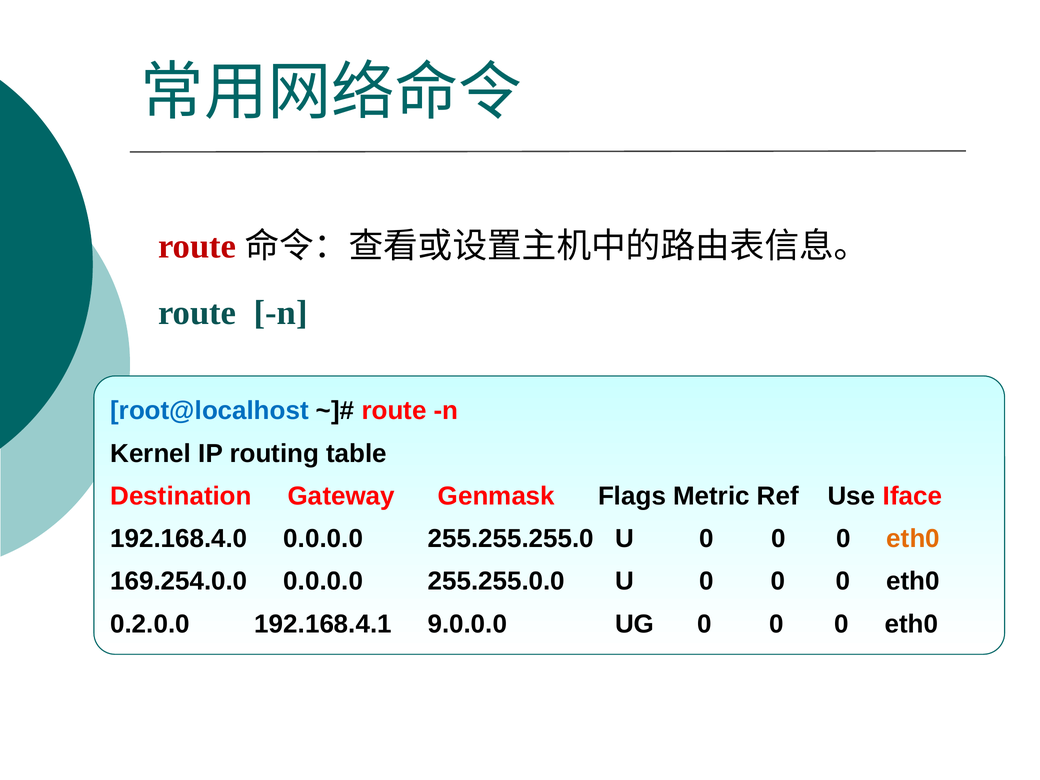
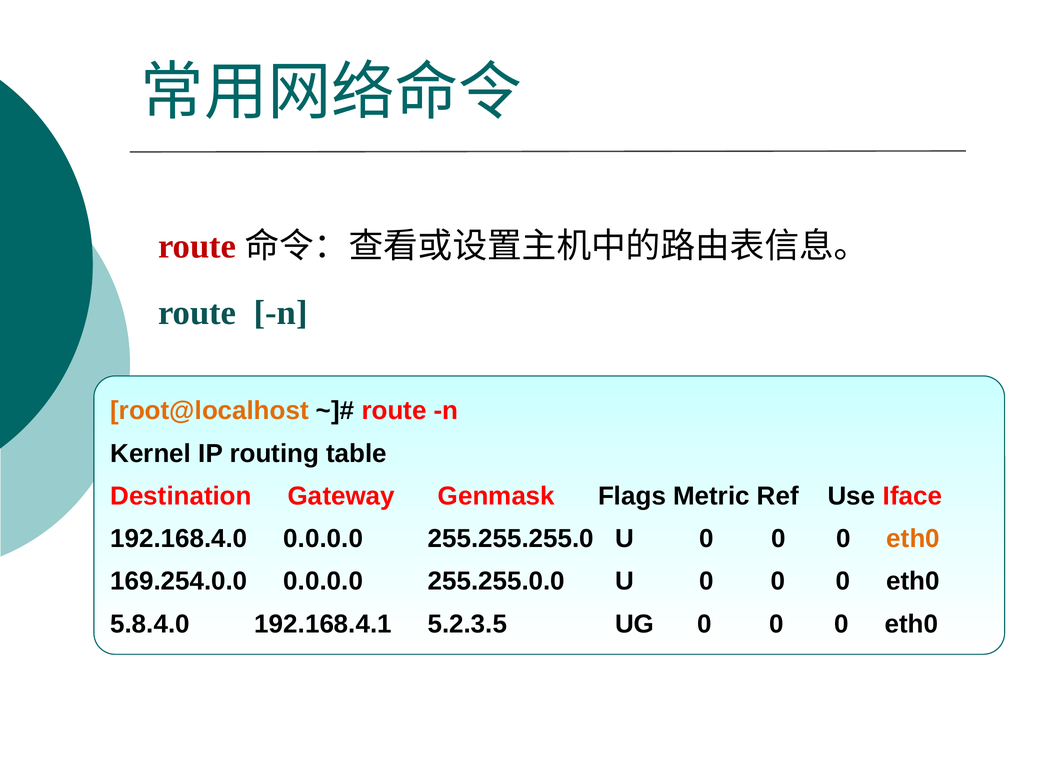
root@localhost colour: blue -> orange (210, 411)
0.2.0.0: 0.2.0.0 -> 5.8.4.0 (150, 624)
9.0.0.0: 9.0.0.0 -> 5.2.3.5 (467, 624)
